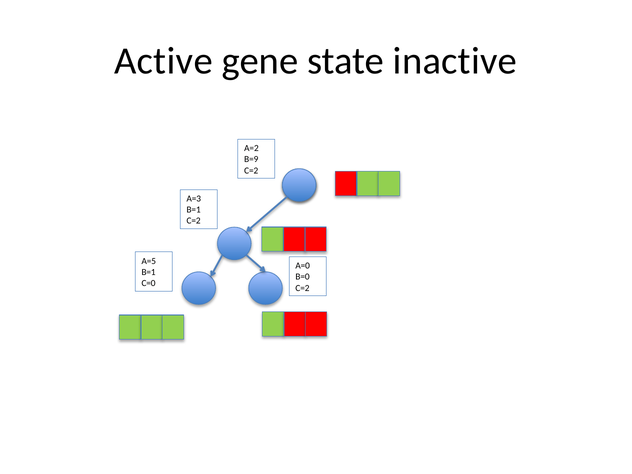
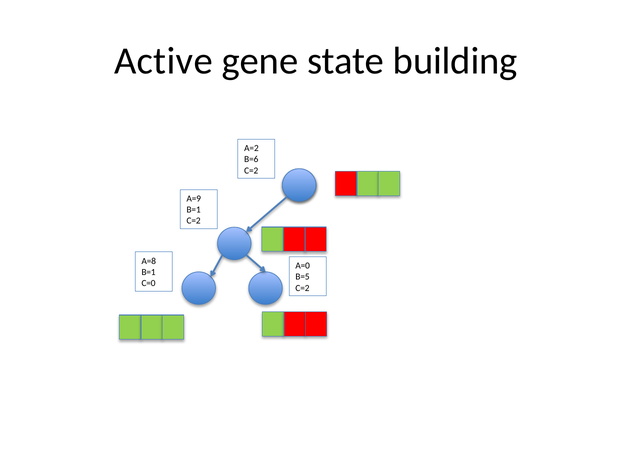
inactive: inactive -> building (455, 61)
B=9: B=9 -> B=6 (251, 159)
A=3: A=3 -> A=9 (194, 199)
A=5: A=5 -> A=8 (149, 261)
B=0: B=0 -> B=5 (303, 277)
